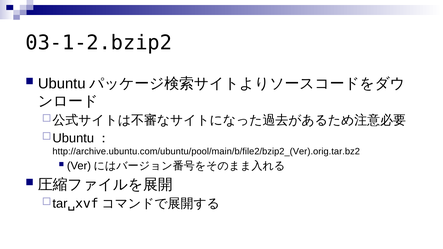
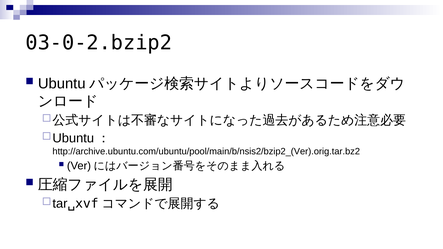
03-1-2.bzip2: 03-1-2.bzip2 -> 03-0-2.bzip2 (99, 43)
http://archive.ubuntu.com/ubuntu/pool/main/b/file2/bzip2_(Ver).orig.tar.bz2: http://archive.ubuntu.com/ubuntu/pool/main/b/file2/bzip2_(Ver).orig.tar.bz2 -> http://archive.ubuntu.com/ubuntu/pool/main/b/nsis2/bzip2_(Ver).orig.tar.bz2 (206, 151)
